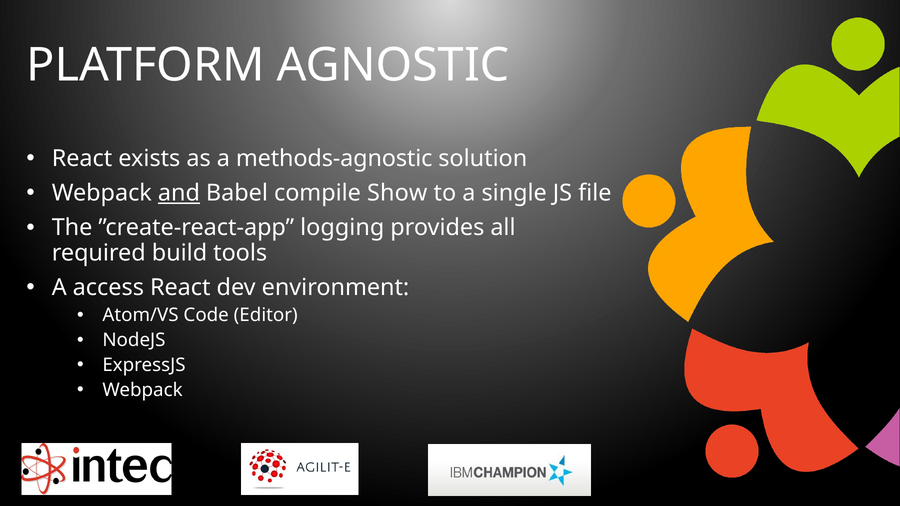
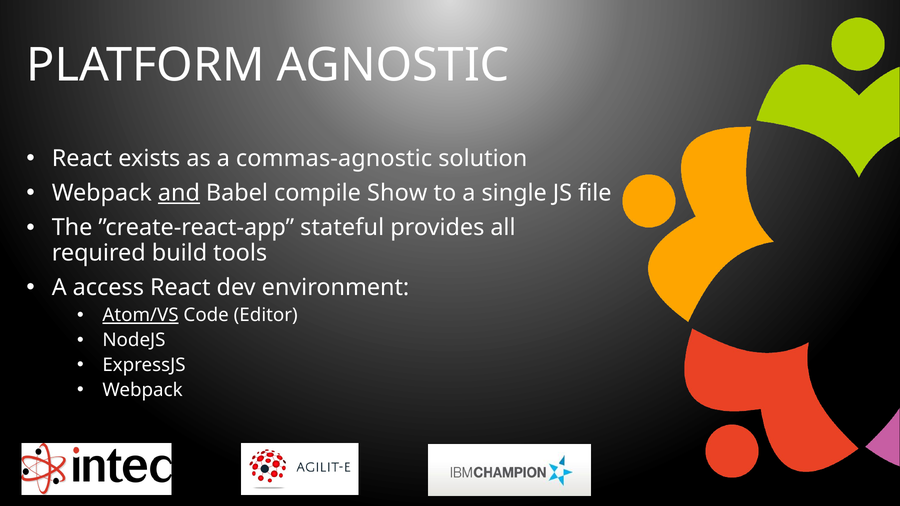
methods-agnostic: methods-agnostic -> commas-agnostic (334, 159)
logging: logging -> stateful (342, 228)
Atom/VS underline: none -> present (140, 315)
